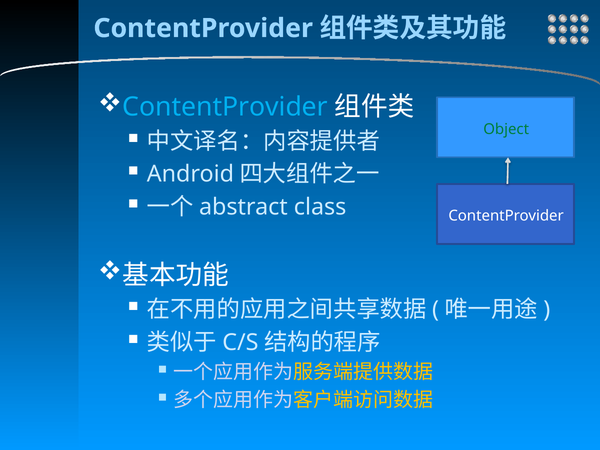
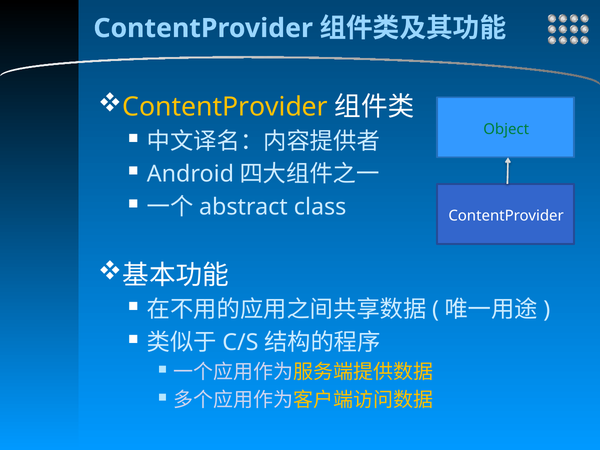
ContentProvider colour: light blue -> yellow (225, 107)
